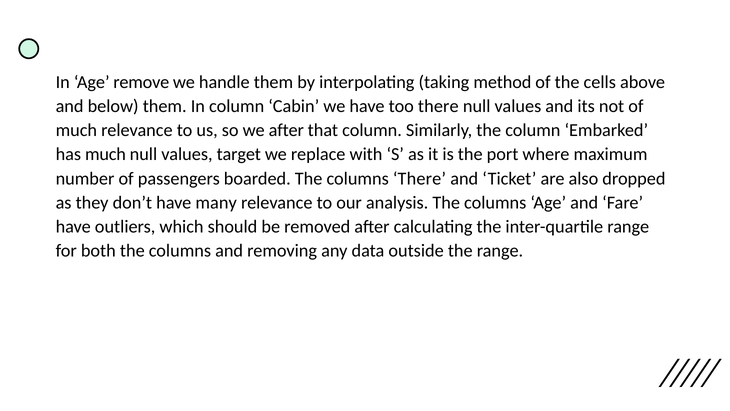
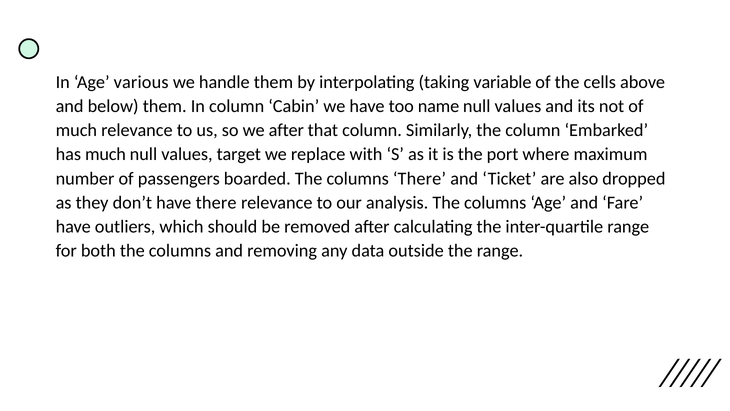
remove: remove -> various (141, 82)
method: method -> variable (502, 82)
too there: there -> name (438, 106)
have many: many -> there (216, 202)
